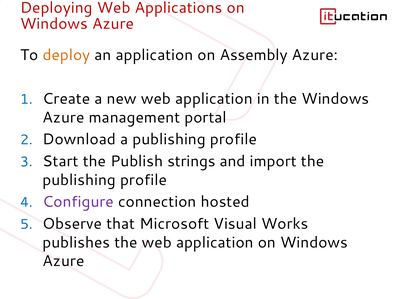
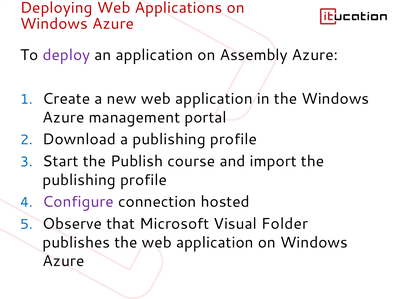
deploy colour: orange -> purple (66, 55)
strings: strings -> course (191, 161)
Works: Works -> Folder (285, 224)
